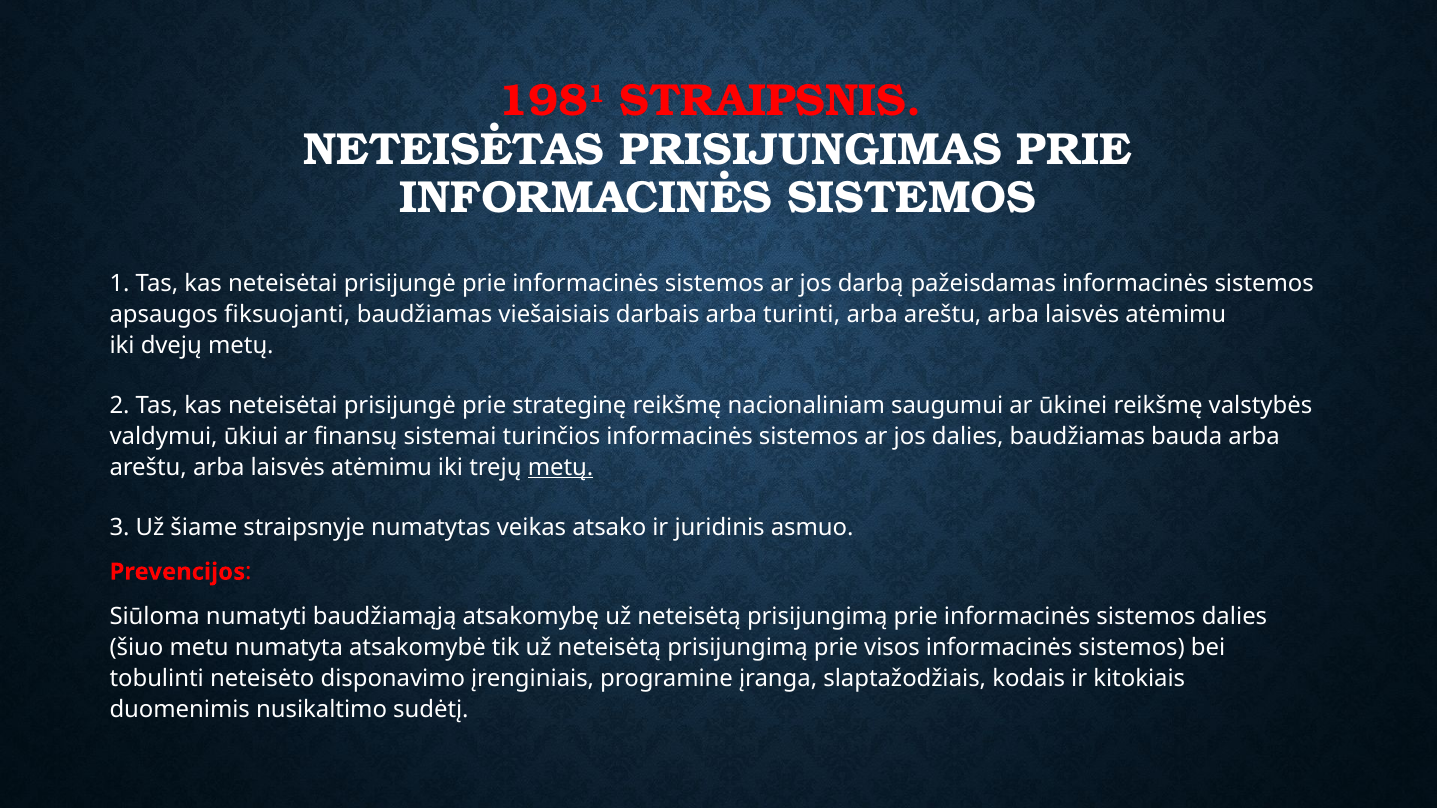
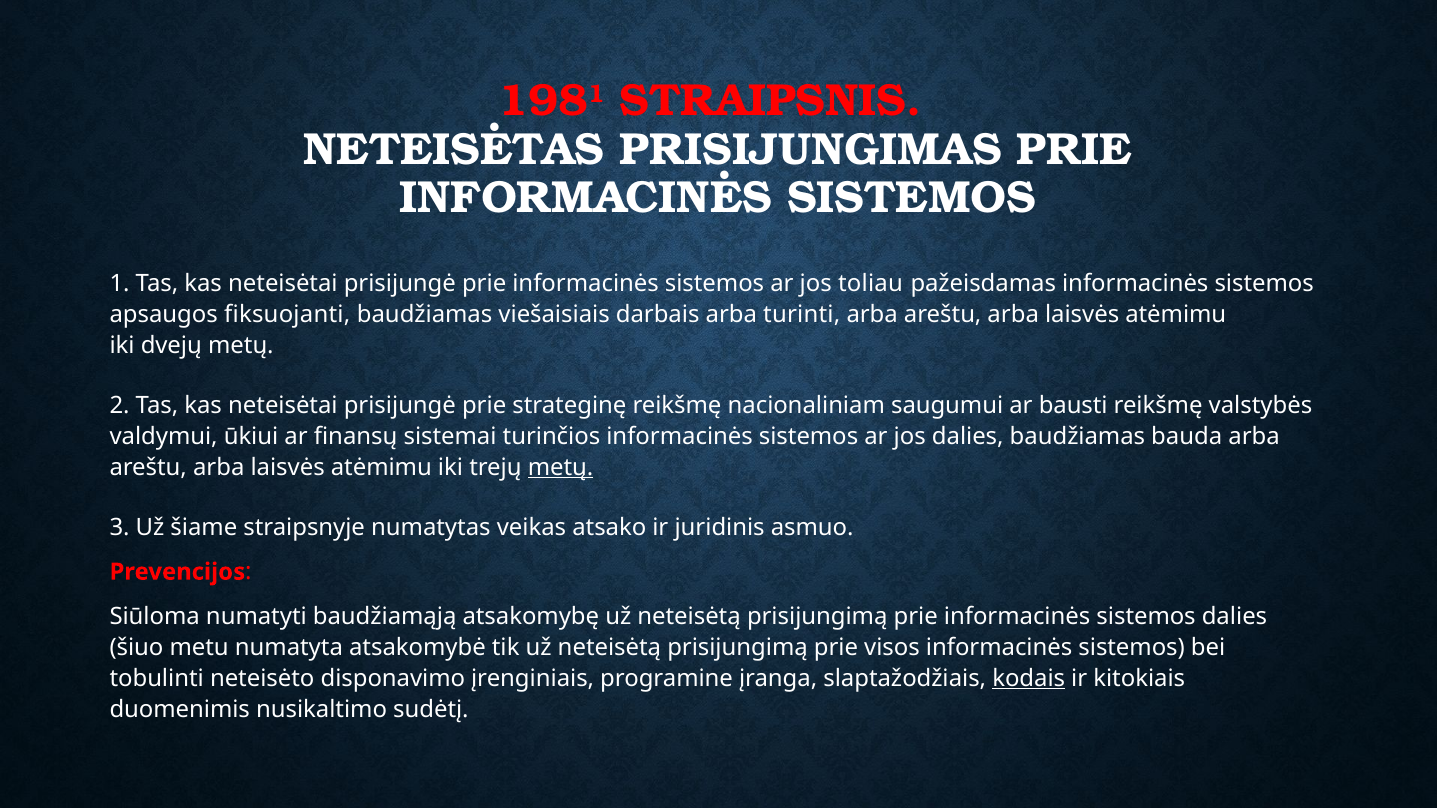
darbą: darbą -> toliau (870, 283)
ūkinei: ūkinei -> bausti (1073, 406)
kodais underline: none -> present (1029, 679)
